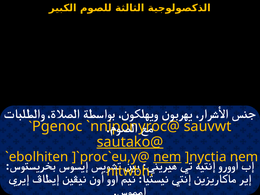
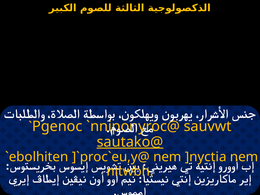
nem underline: present -> none (167, 157)
